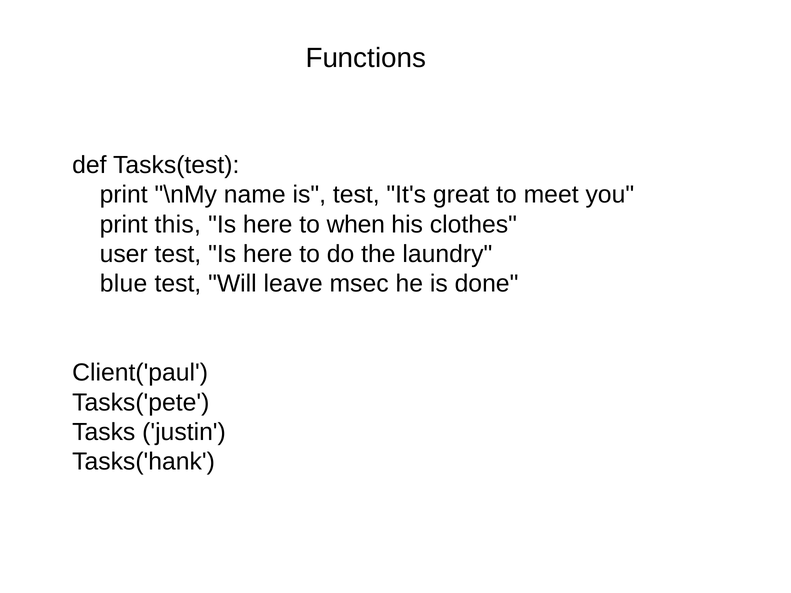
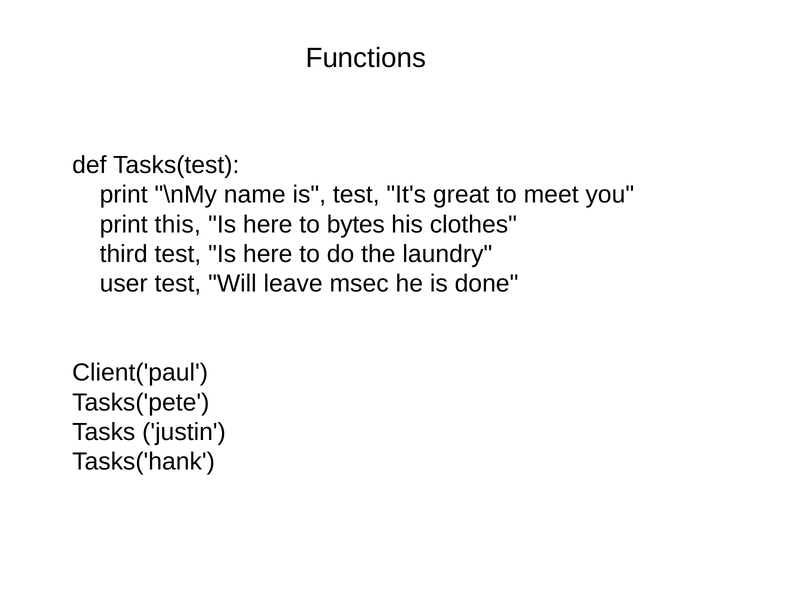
when: when -> bytes (356, 224)
user: user -> third (124, 254)
blue: blue -> user (124, 284)
